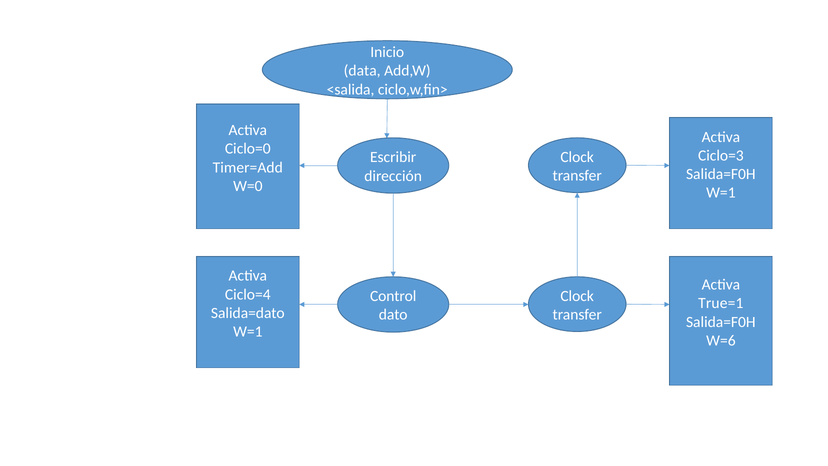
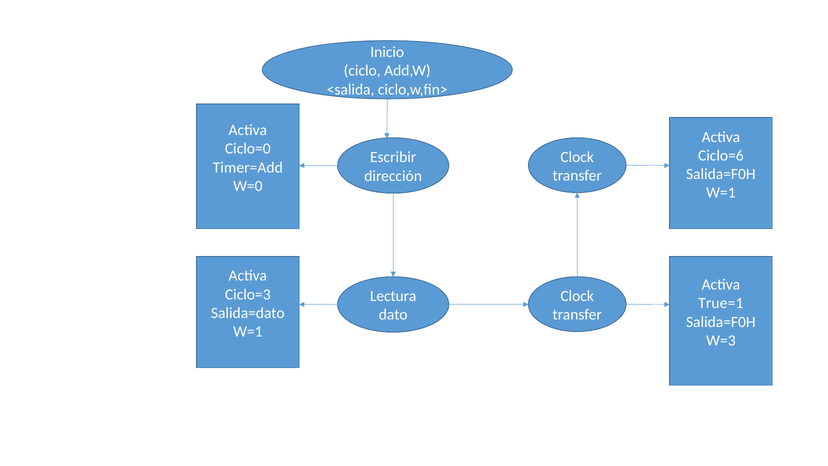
data: data -> ciclo (362, 71)
Ciclo=3: Ciclo=3 -> Ciclo=6 (721, 155)
Ciclo=4: Ciclo=4 -> Ciclo=3 (248, 294)
Control: Control -> Lectura (393, 296)
W=6: W=6 -> W=3 (721, 340)
